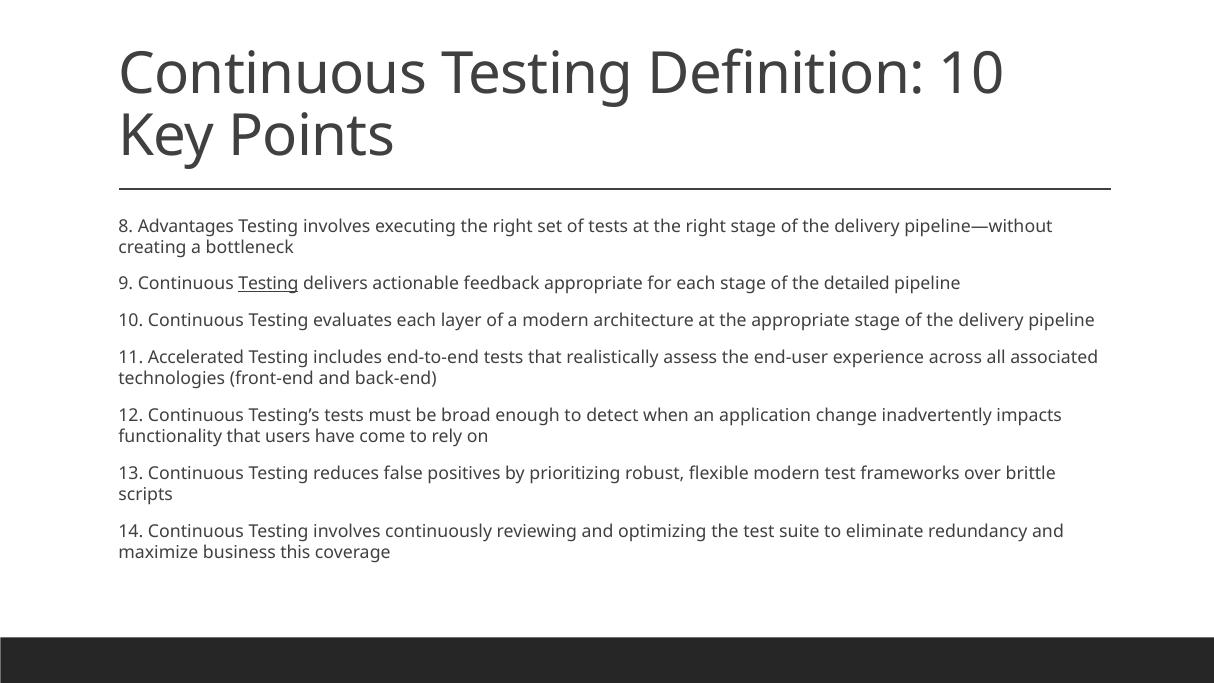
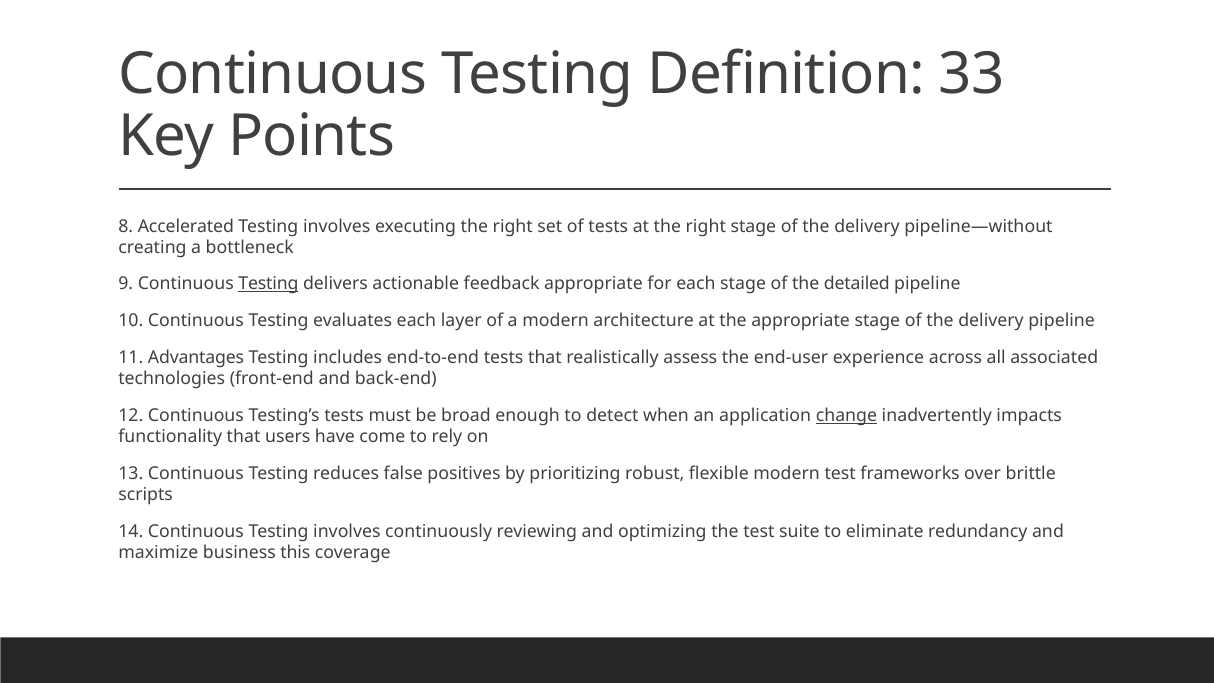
Definition 10: 10 -> 33 (972, 74)
Advantages: Advantages -> Accelerated (186, 226)
Accelerated: Accelerated -> Advantages (196, 358)
change underline: none -> present (846, 416)
